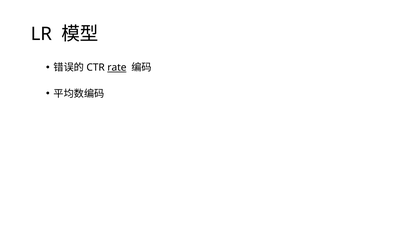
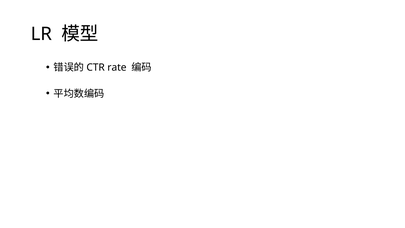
rate underline: present -> none (117, 68)
